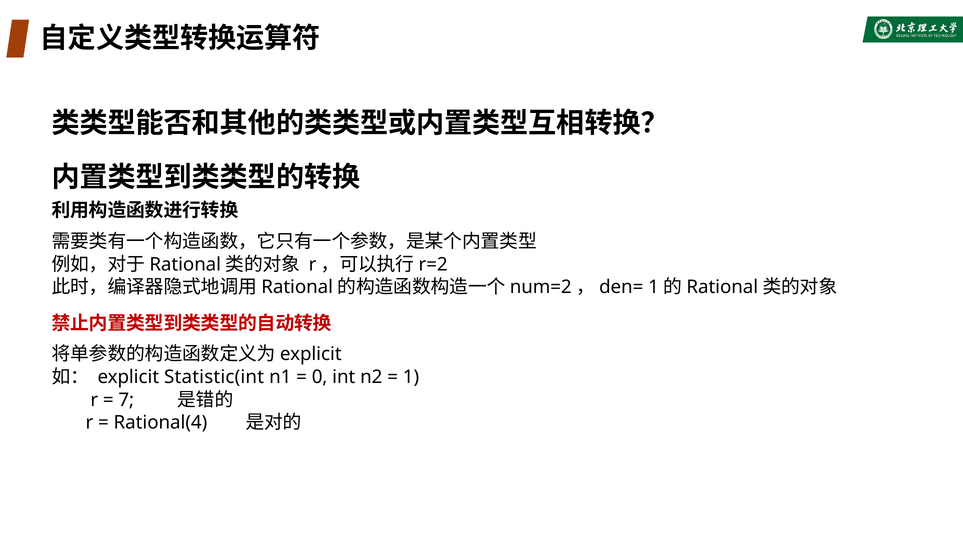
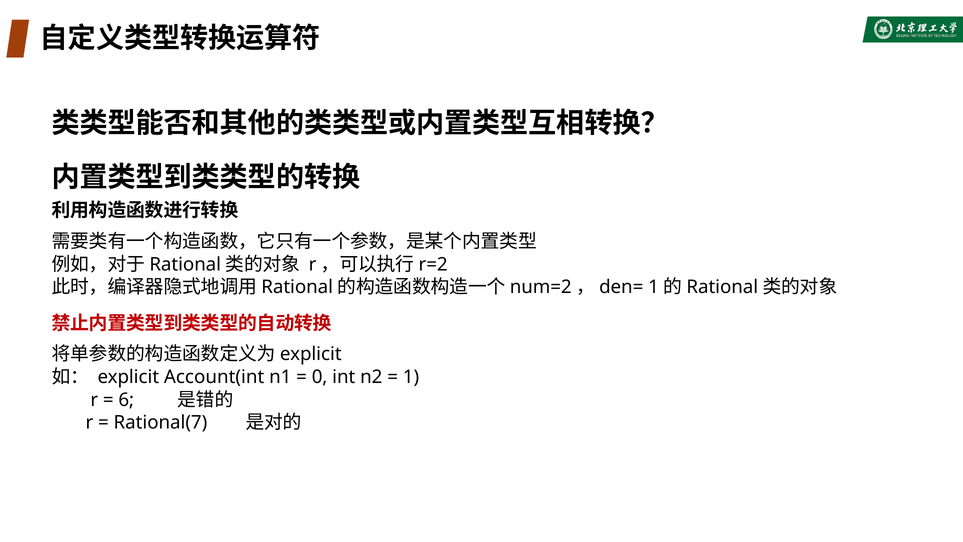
Statistic(int: Statistic(int -> Account(int (214, 377)
7: 7 -> 6 (126, 400)
Rational(4: Rational(4 -> Rational(7 (160, 422)
